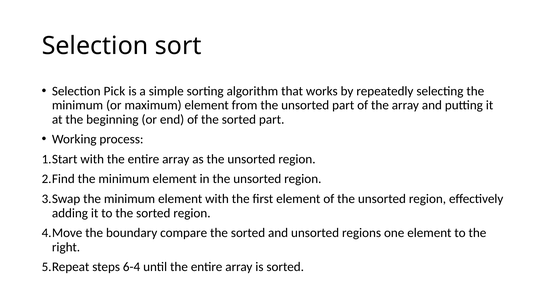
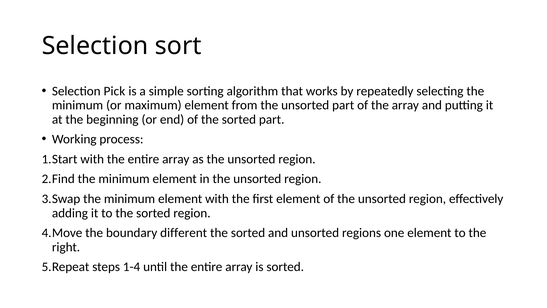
compare: compare -> different (184, 233)
6-4: 6-4 -> 1-4 (132, 267)
